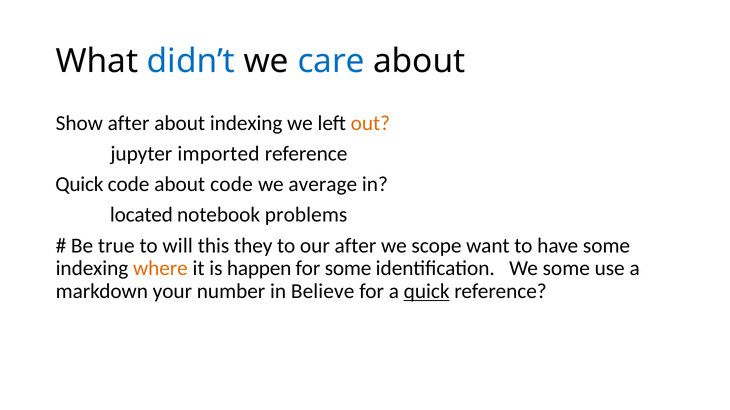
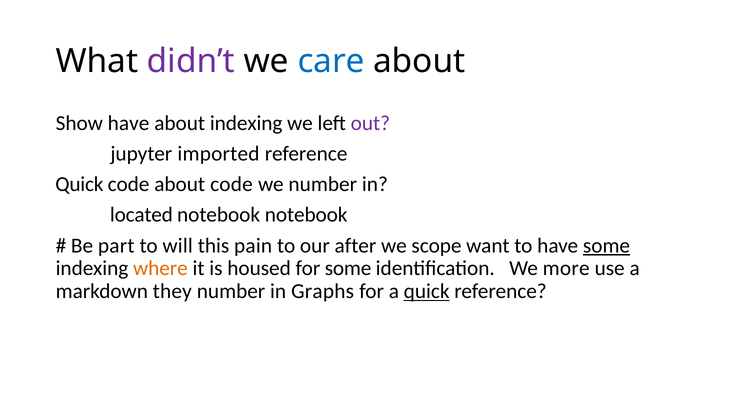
didn’t colour: blue -> purple (191, 61)
Show after: after -> have (129, 123)
out colour: orange -> purple (370, 123)
we average: average -> number (323, 185)
notebook problems: problems -> notebook (306, 215)
true: true -> part (116, 246)
they: they -> pain (253, 246)
some underline: none -> present (607, 246)
happen: happen -> housed (259, 269)
We some: some -> more (566, 269)
your: your -> they (172, 292)
Believe: Believe -> Graphs (323, 292)
